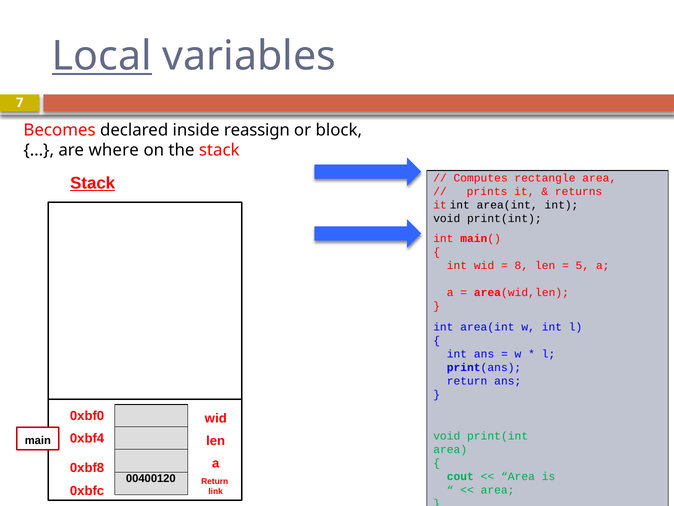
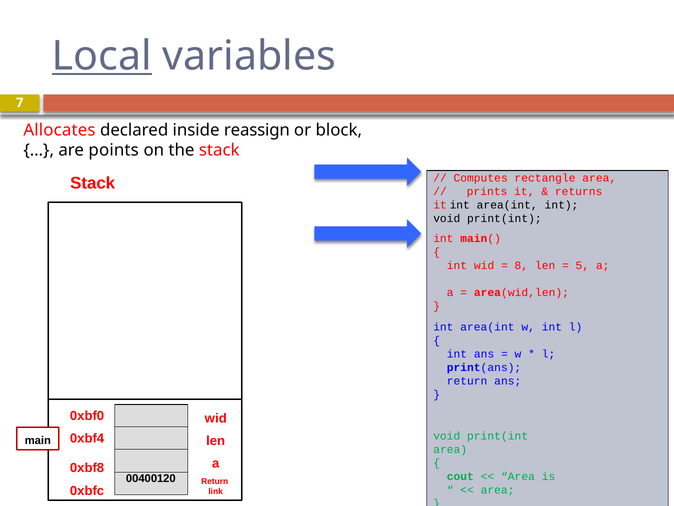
Becomes: Becomes -> Allocates (59, 130)
where: where -> points (114, 150)
Stack underline: present -> none (93, 183)
